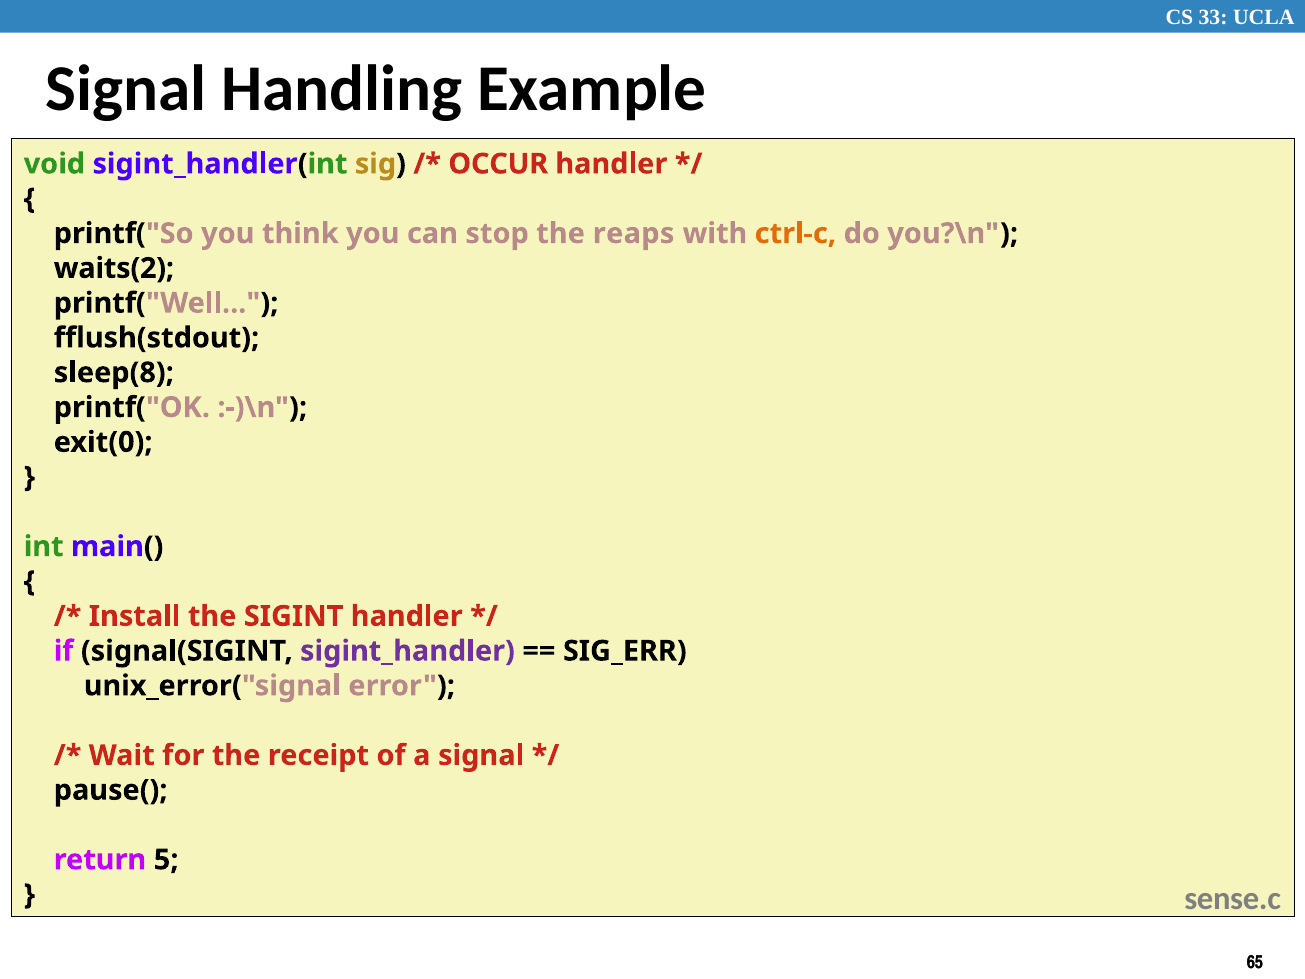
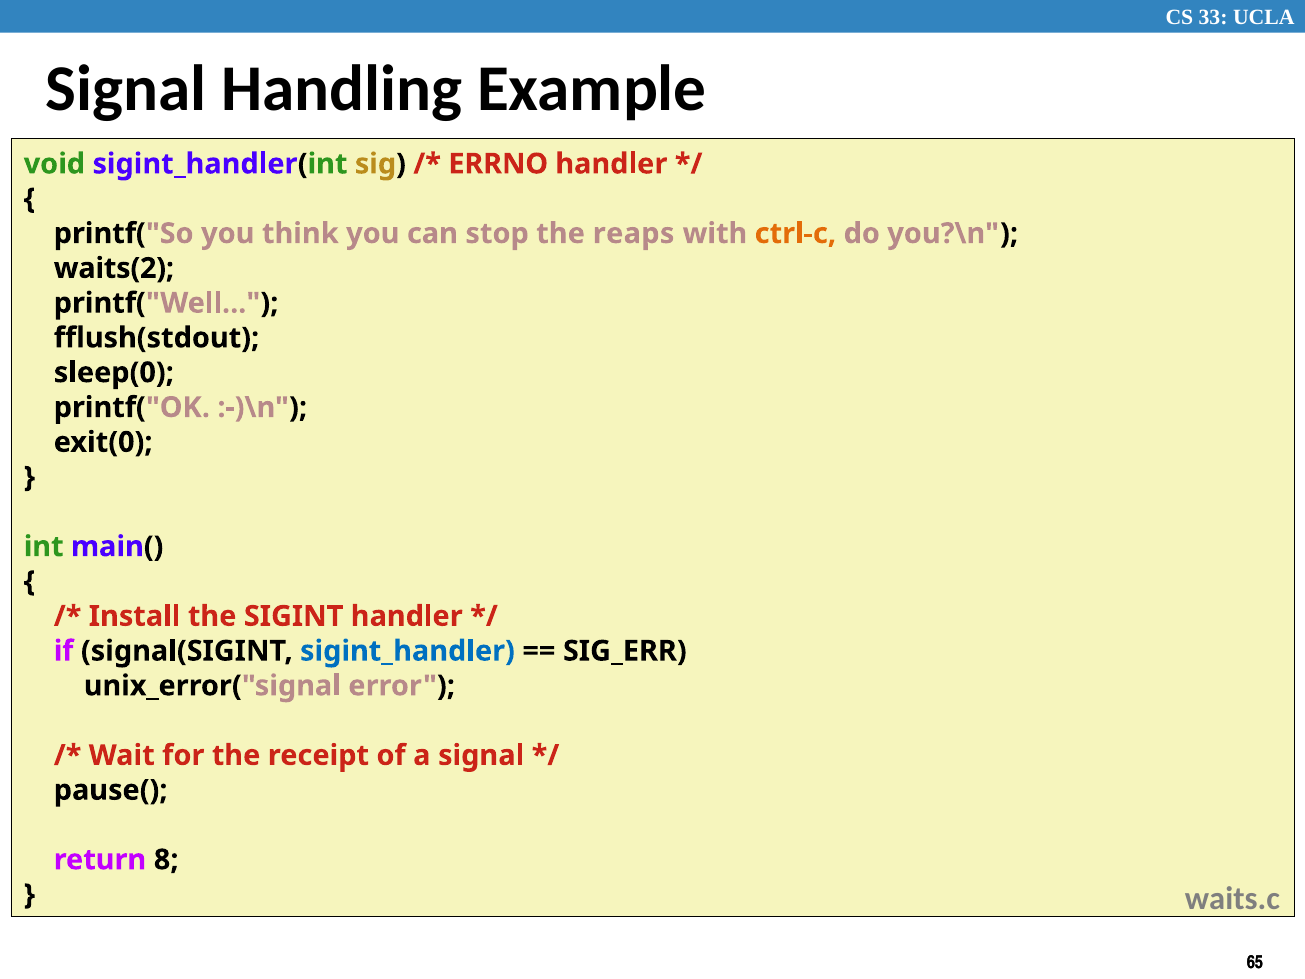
OCCUR: OCCUR -> ERRNO (498, 164)
sleep(8: sleep(8 -> sleep(0 (114, 373)
sigint_handler colour: purple -> blue (407, 651)
5: 5 -> 8 (166, 860)
sense.c: sense.c -> waits.c (1232, 898)
